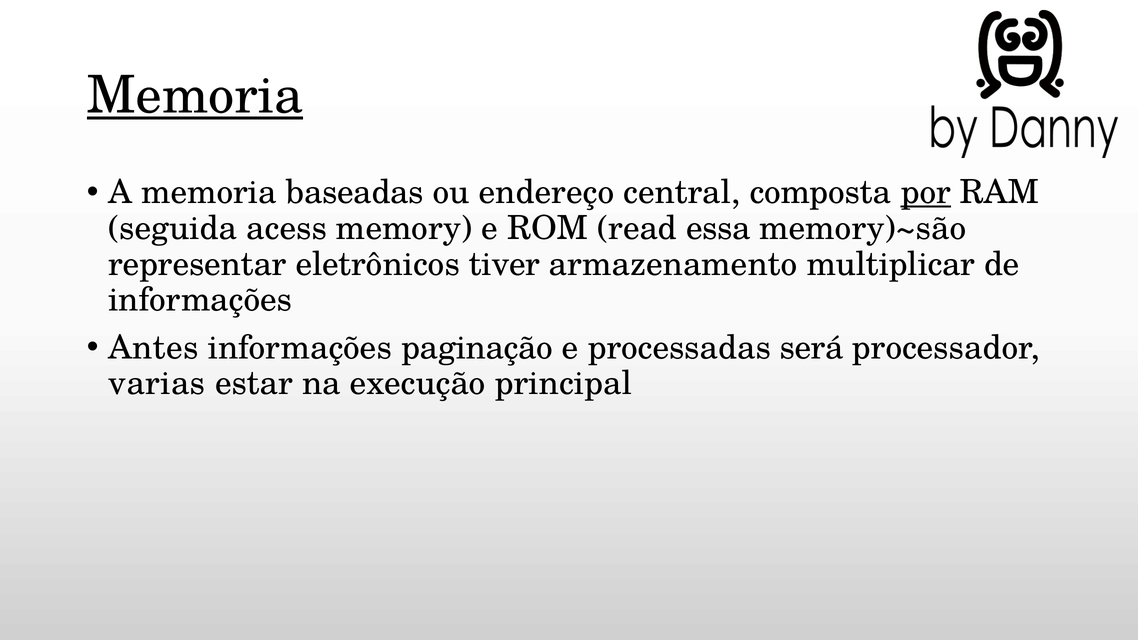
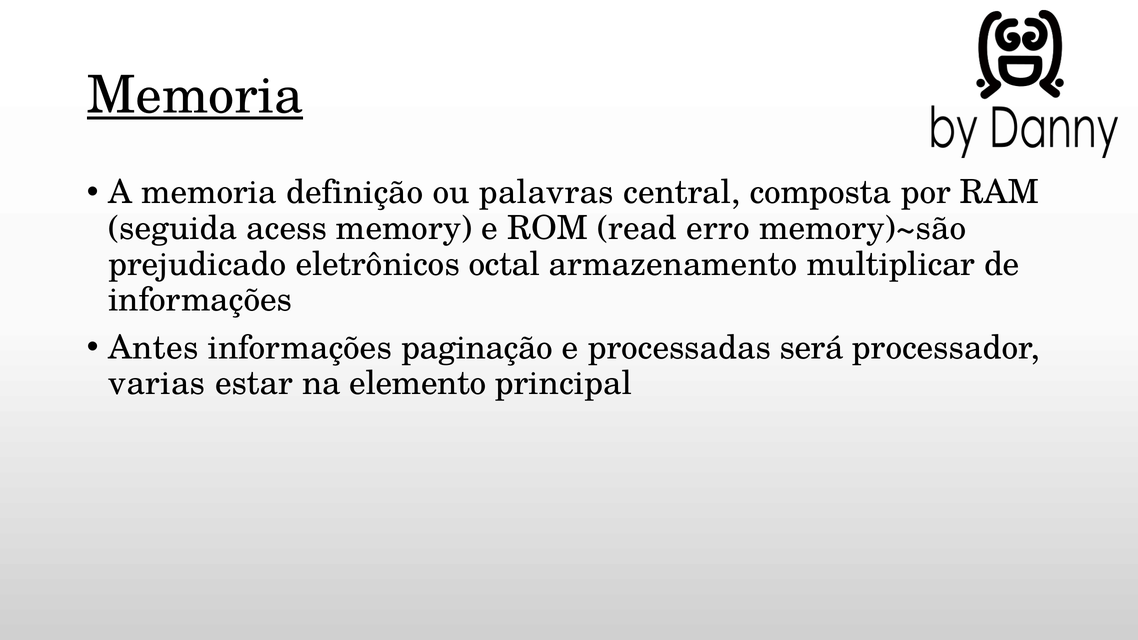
baseadas: baseadas -> definição (355, 192)
endereço: endereço -> palavras (546, 192)
por underline: present -> none (926, 192)
essa: essa -> erro (718, 228)
representar: representar -> prejudicado (197, 264)
tiver: tiver -> octal (504, 264)
execução: execução -> elemento (418, 384)
